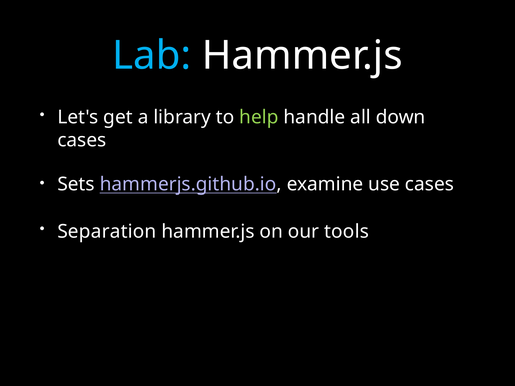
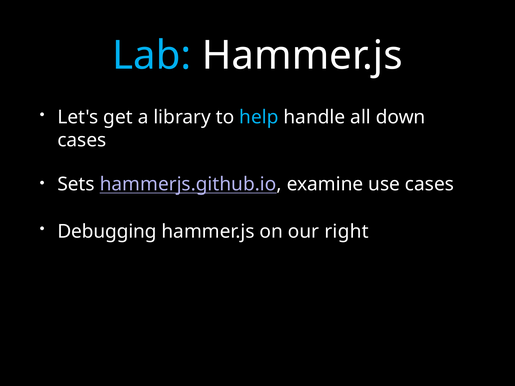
help colour: light green -> light blue (259, 117)
Separation: Separation -> Debugging (107, 232)
tools: tools -> right (347, 232)
